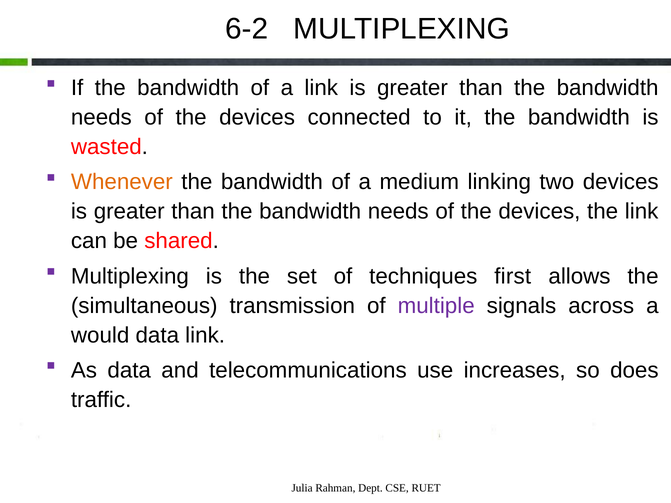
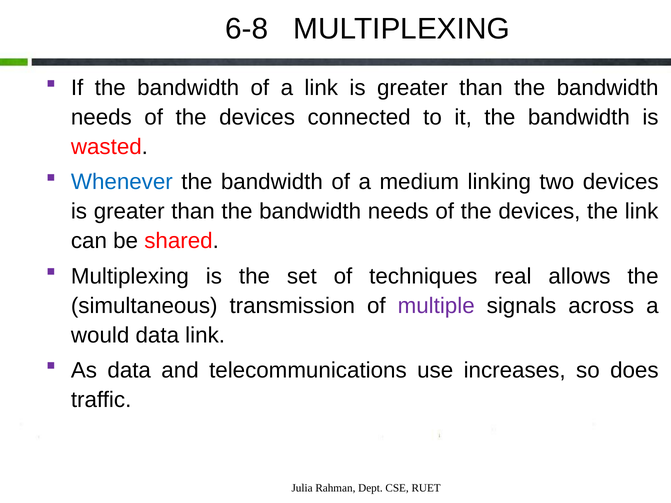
6-2: 6-2 -> 6-8 (247, 29)
Whenever colour: orange -> blue (122, 182)
first: first -> real (513, 276)
